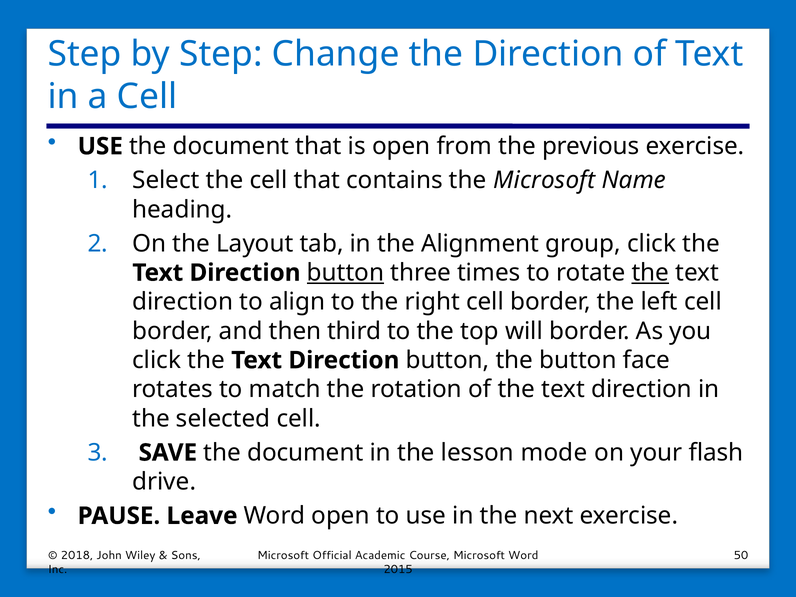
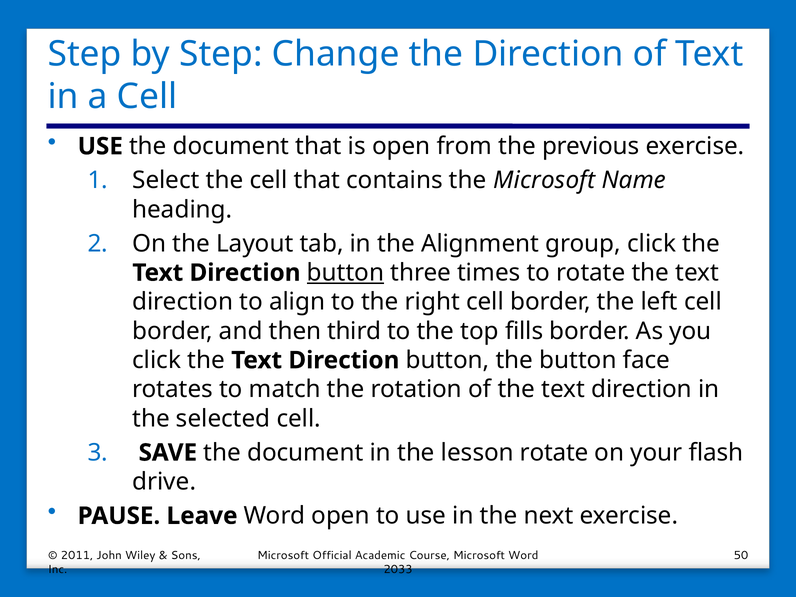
the underline: present -> none (650, 273)
will: will -> fills (524, 331)
lesson mode: mode -> rotate (554, 453)
2018: 2018 -> 2011 (77, 555)
2015: 2015 -> 2033 (398, 569)
